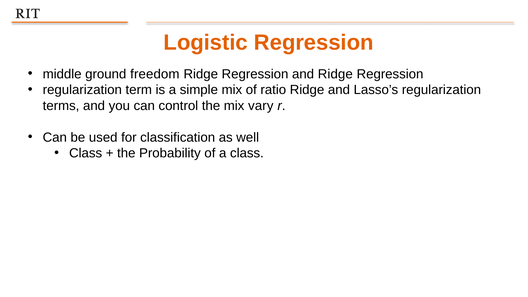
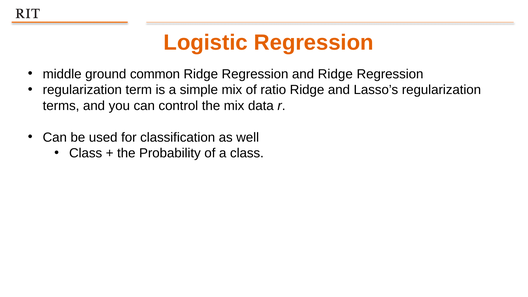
freedom: freedom -> common (155, 74)
vary: vary -> data (261, 106)
